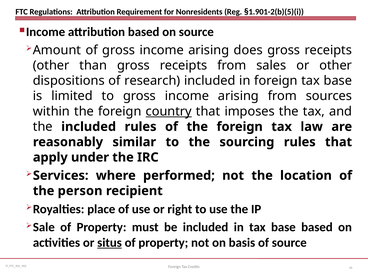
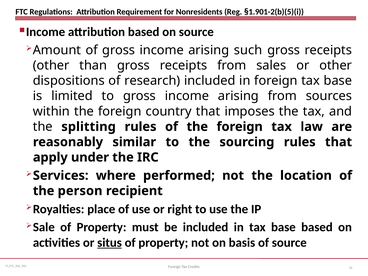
does: does -> such (248, 50)
country underline: present -> none (169, 111)
the included: included -> splitting (89, 127)
